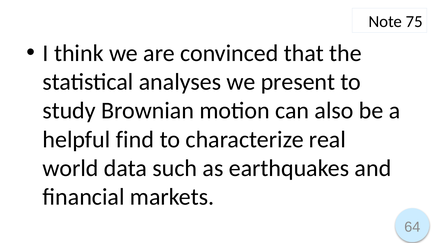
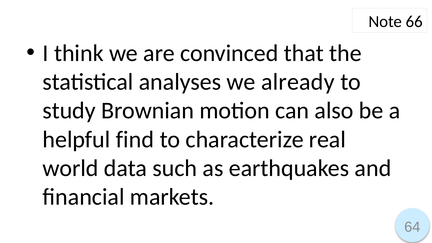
75: 75 -> 66 (414, 22)
present: present -> already (298, 82)
